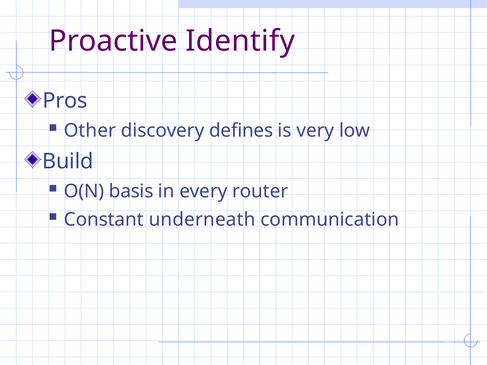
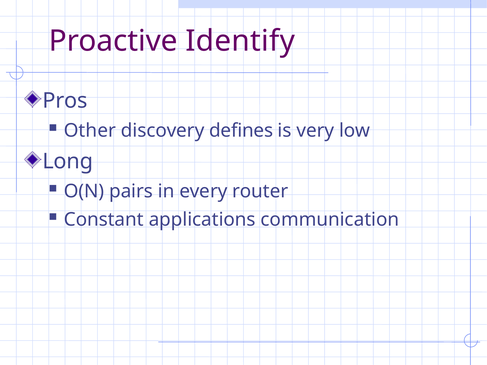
Build: Build -> Long (68, 162)
basis: basis -> pairs (131, 191)
underneath: underneath -> applications (202, 220)
